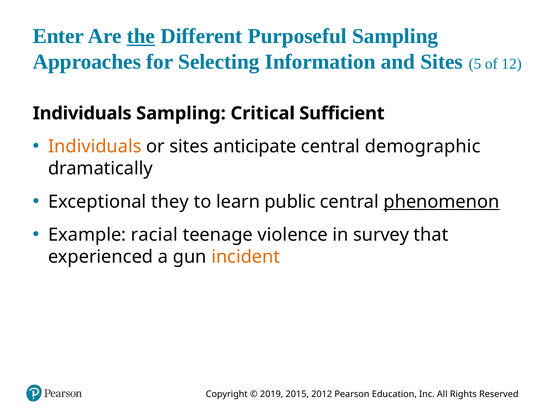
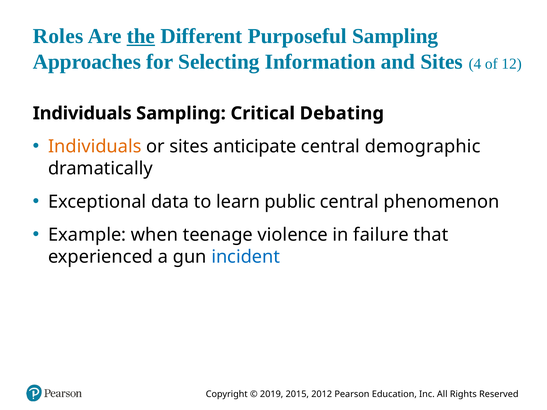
Enter: Enter -> Roles (58, 36)
5: 5 -> 4 (475, 64)
Sufficient: Sufficient -> Debating (342, 113)
they: they -> data (170, 202)
phenomenon underline: present -> none (442, 202)
racial: racial -> when (154, 235)
survey: survey -> failure (381, 235)
incident colour: orange -> blue (246, 257)
